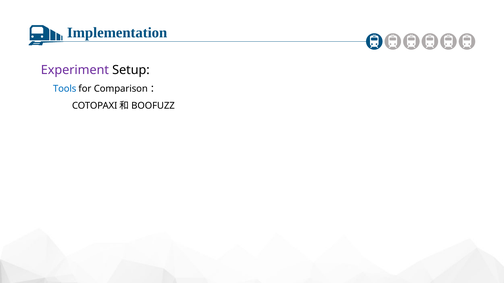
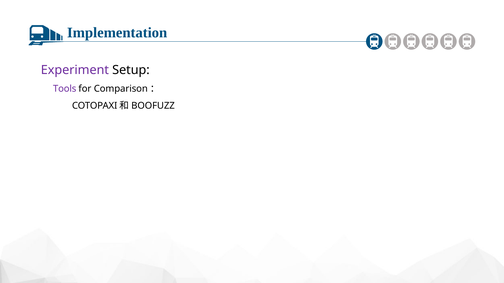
Tools colour: blue -> purple (65, 89)
